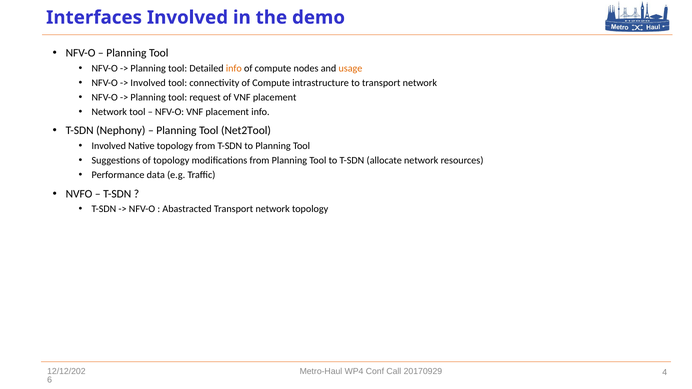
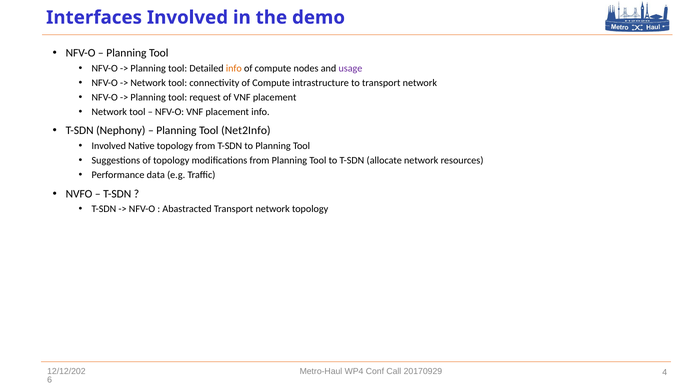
usage colour: orange -> purple (350, 68)
Involved: Involved -> Network (148, 83)
Net2Tool: Net2Tool -> Net2Info (246, 131)
